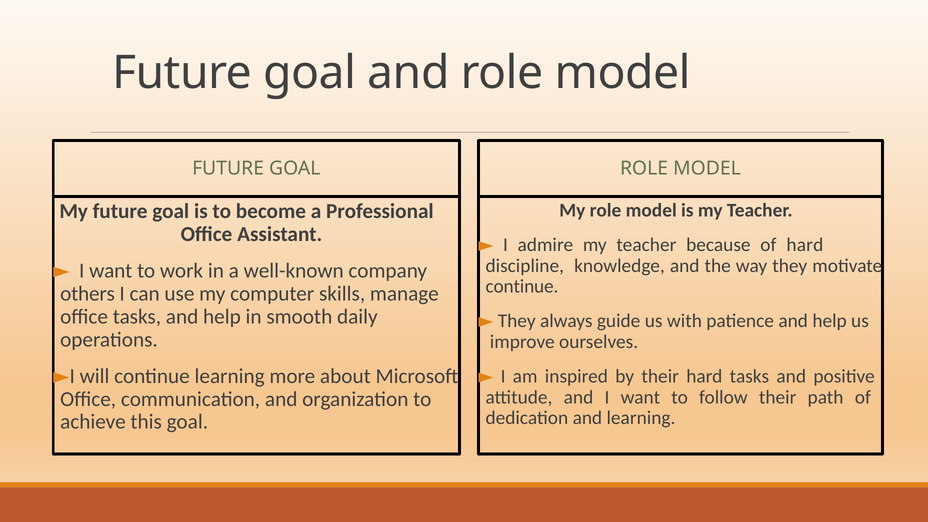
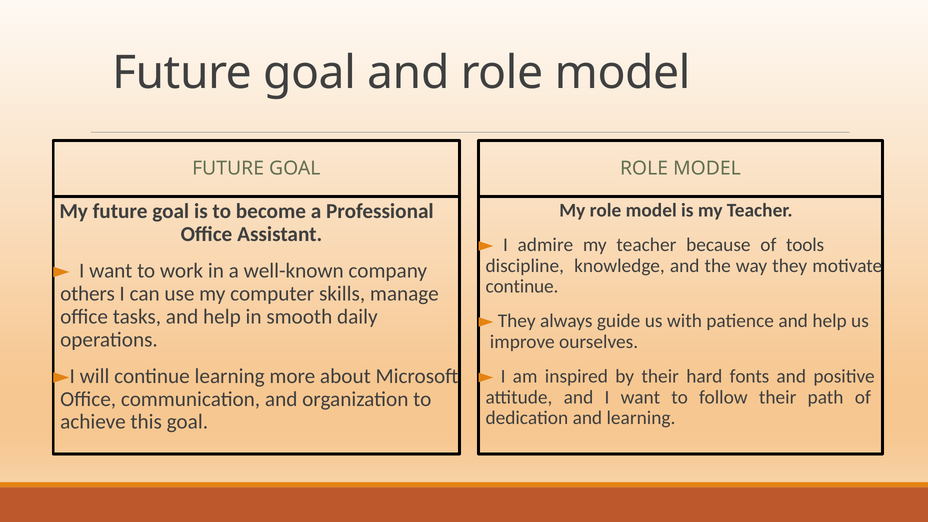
of hard: hard -> tools (805, 245)
hard tasks: tasks -> fonts (749, 376)
